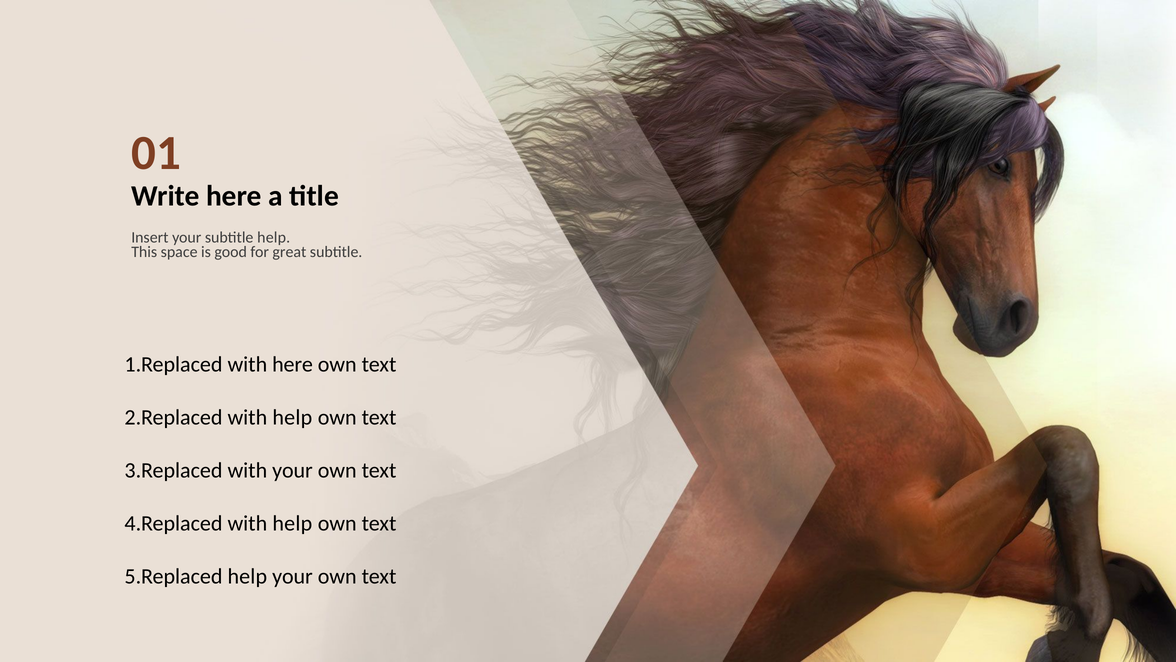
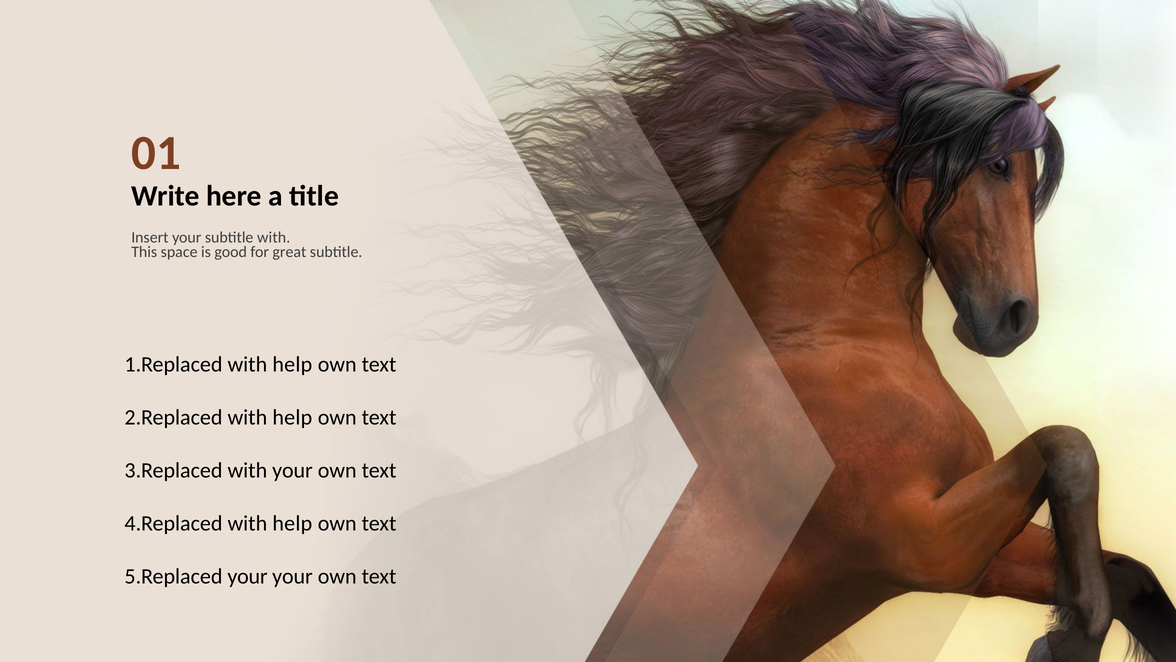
subtitle help: help -> with (274, 237)
here: here -> help (292, 364)
help: help -> your (248, 576)
